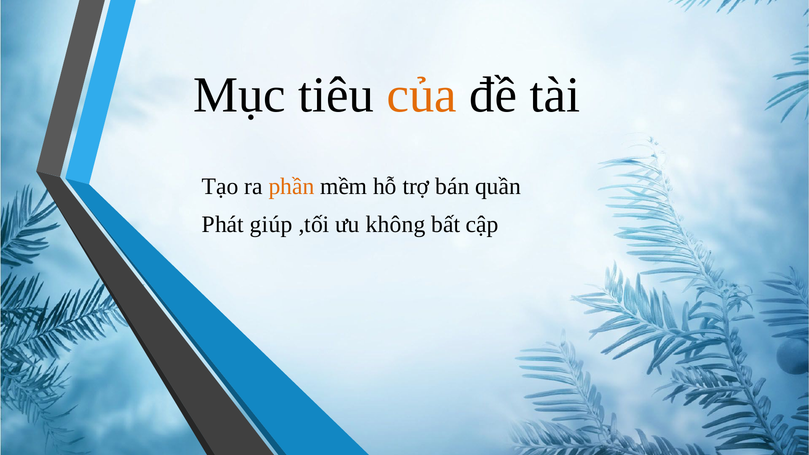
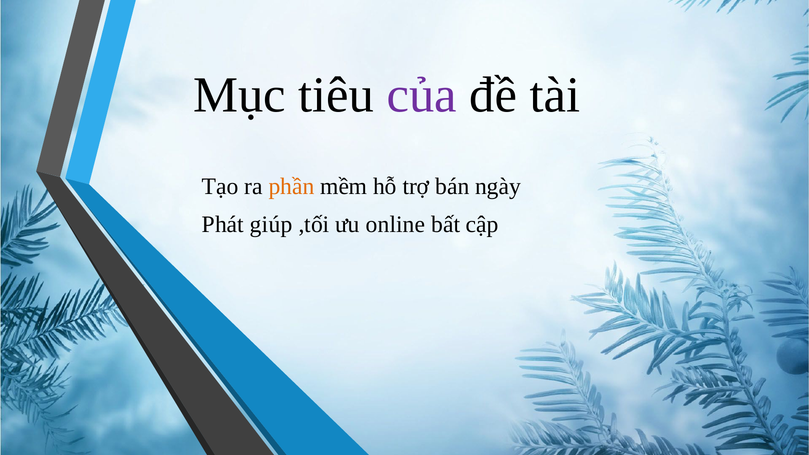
của colour: orange -> purple (422, 95)
quần: quần -> ngày (498, 186)
không: không -> online (396, 224)
